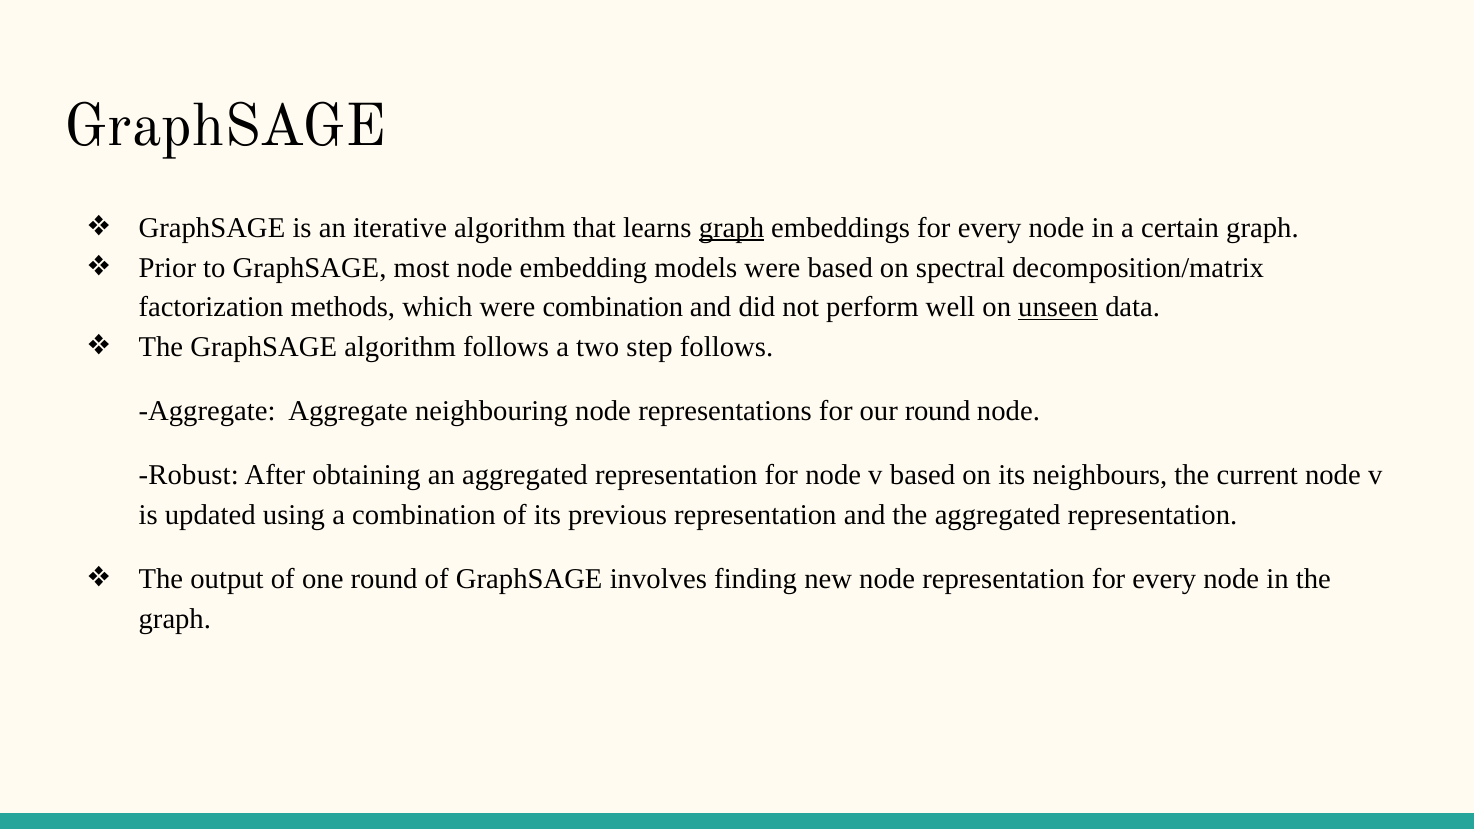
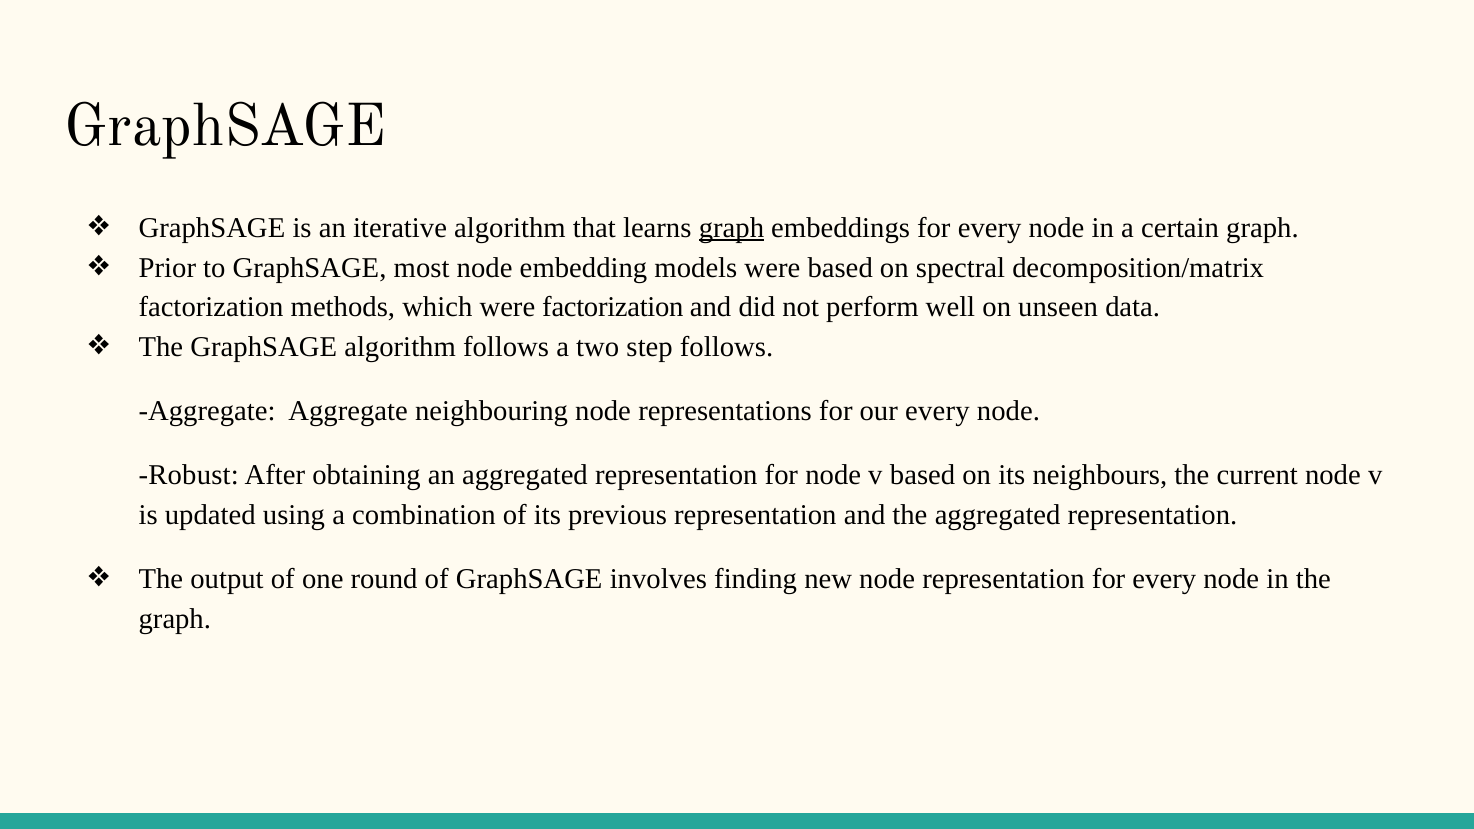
were combination: combination -> factorization (613, 307)
unseen underline: present -> none (1058, 307)
our round: round -> every (937, 411)
